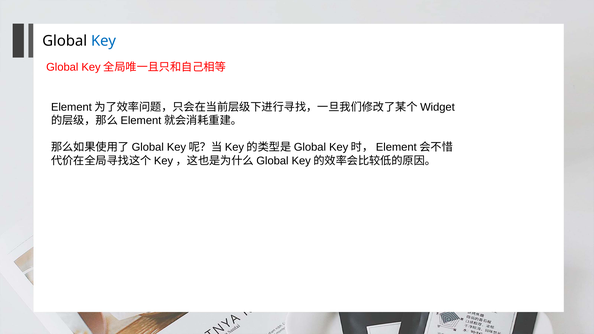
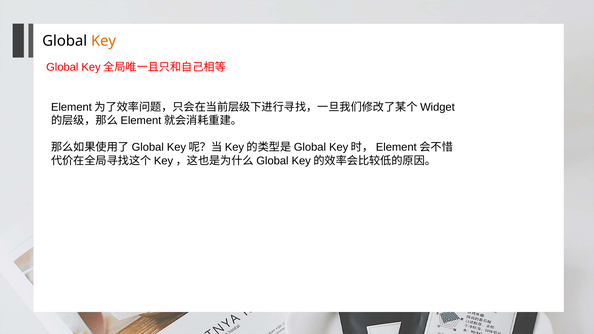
Key colour: blue -> orange (103, 41)
